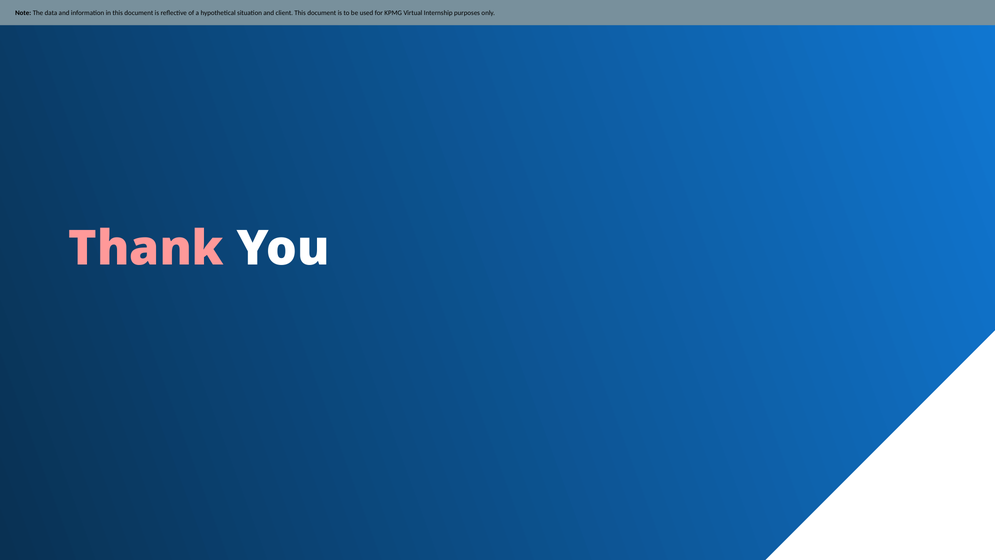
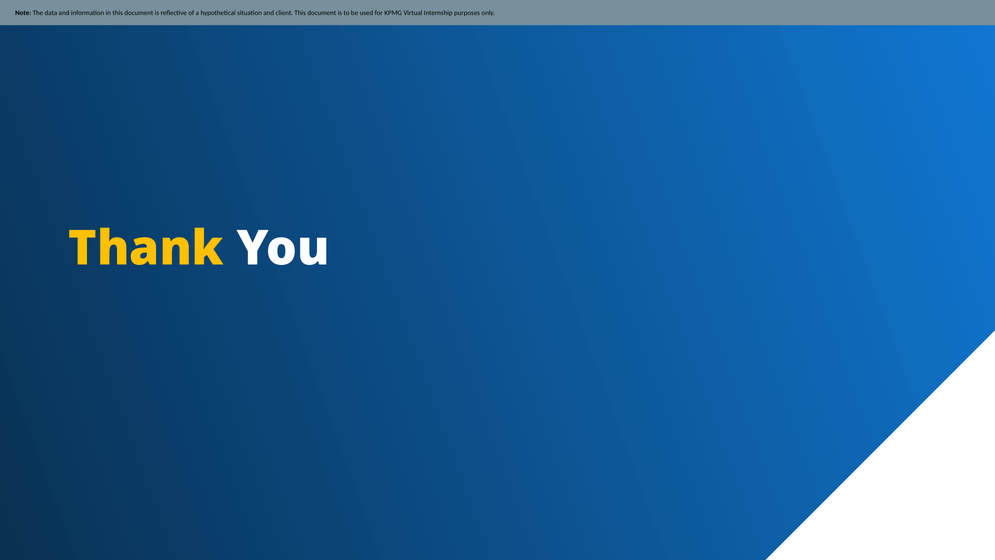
Thank colour: pink -> yellow (146, 249)
